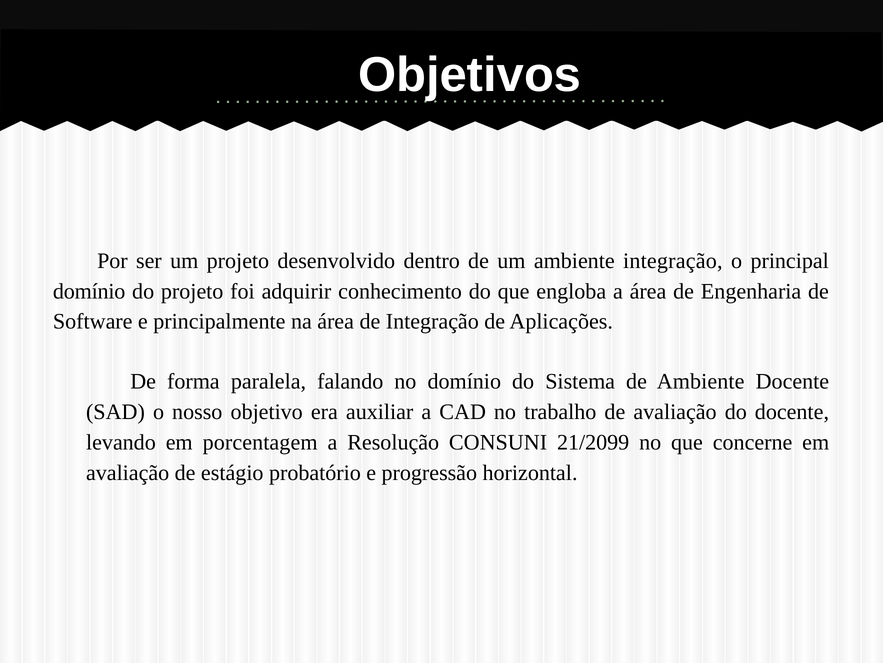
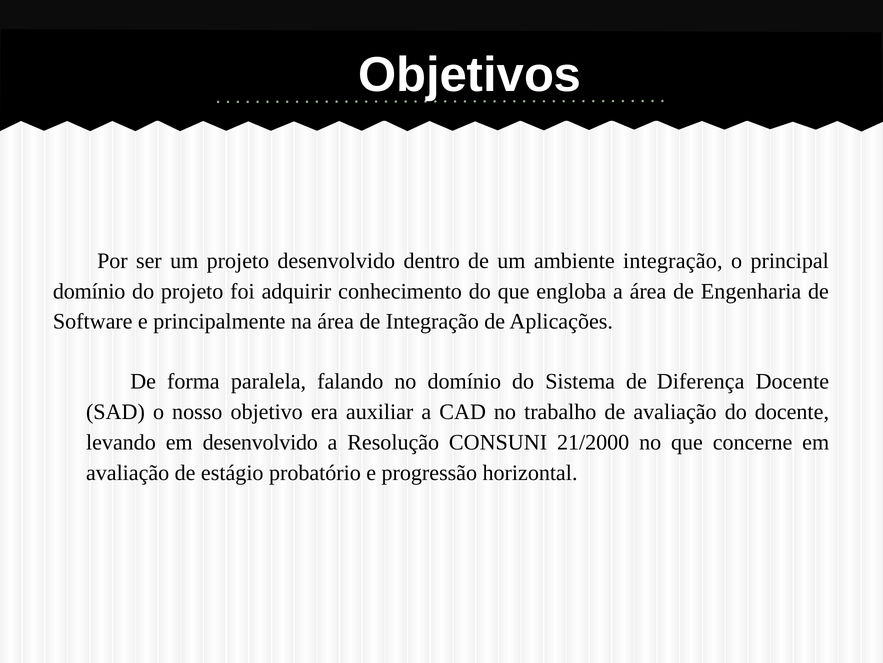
de Ambiente: Ambiente -> Diferença (701, 381)
em porcentagem: porcentagem -> desenvolvido (260, 442)
21/2099: 21/2099 -> 21/2000 (593, 442)
